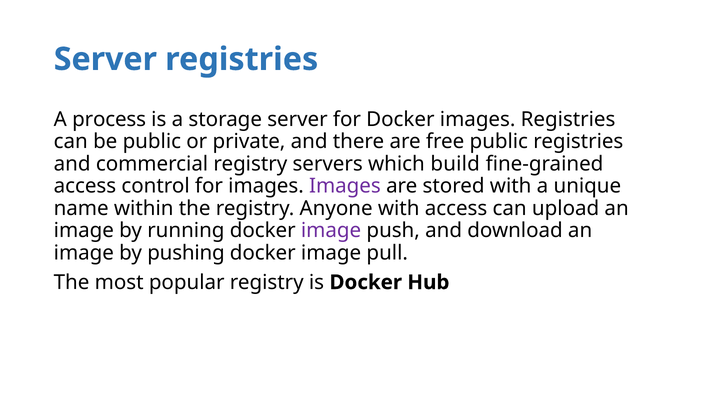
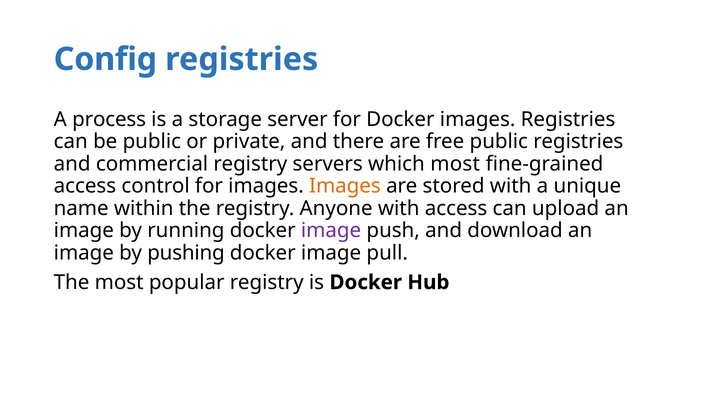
Server: Server -> Config (105, 59)
which build: build -> most (455, 164)
Images colour: purple -> orange (345, 186)
